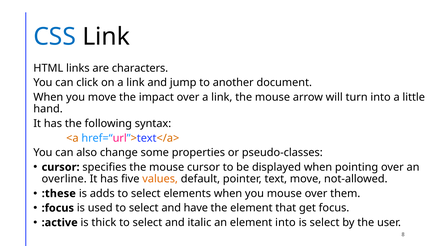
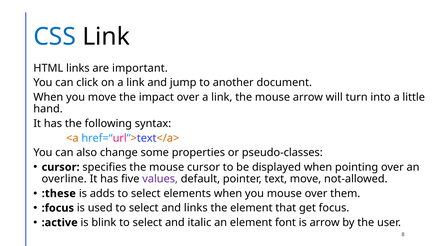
characters: characters -> important (140, 68)
values colour: orange -> purple (160, 179)
and have: have -> links (196, 208)
thick: thick -> blink (104, 223)
element into: into -> font (286, 223)
is select: select -> arrow (325, 223)
